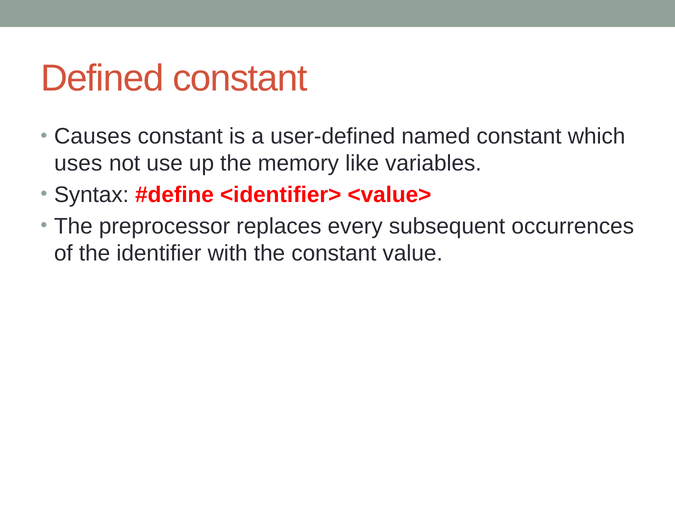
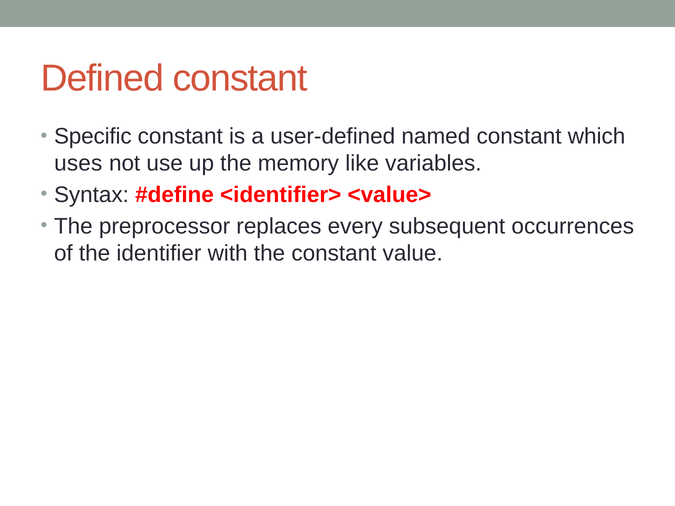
Causes: Causes -> Specific (93, 137)
